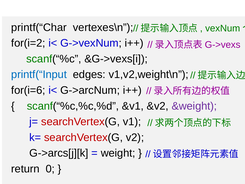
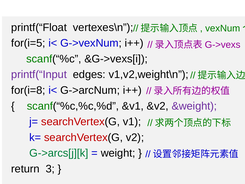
printf(“Char: printf(“Char -> printf(“Float (39, 27)
for(i=2: for(i=2 -> for(i=5 (28, 43)
printf(“Input colour: blue -> purple (39, 74)
for(i=6: for(i=6 -> for(i=8 (28, 90)
G->arcs[j][k colour: black -> green (59, 153)
0: 0 -> 3 (50, 169)
